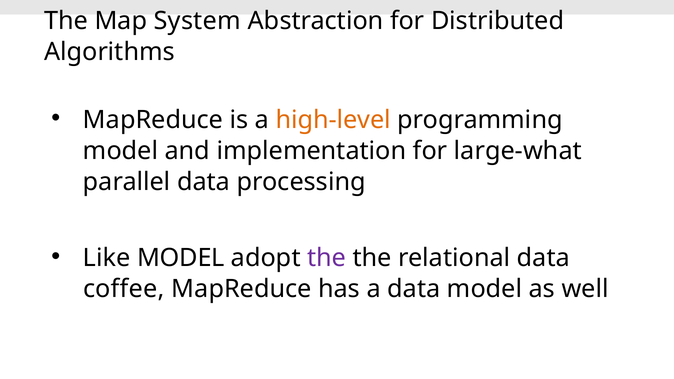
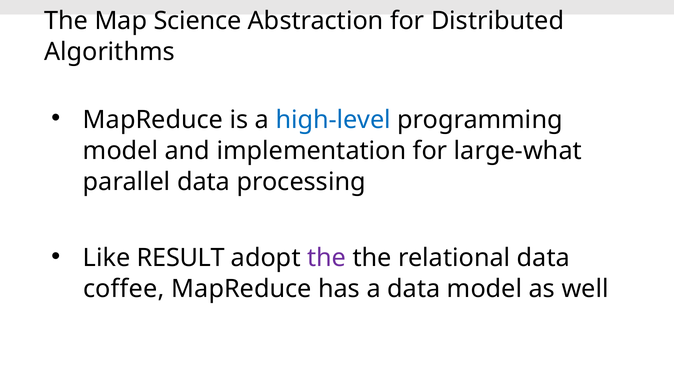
System: System -> Science (198, 21)
high-level colour: orange -> blue (333, 120)
Like MODEL: MODEL -> RESULT (181, 258)
